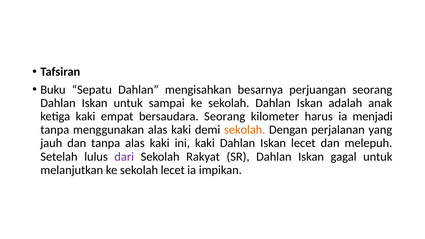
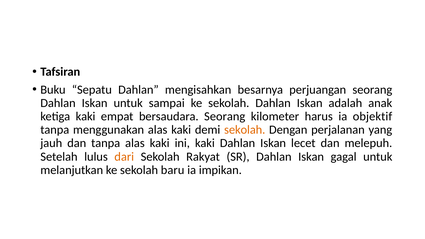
menjadi: menjadi -> objektif (372, 116)
dari colour: purple -> orange (124, 157)
sekolah lecet: lecet -> baru (173, 170)
